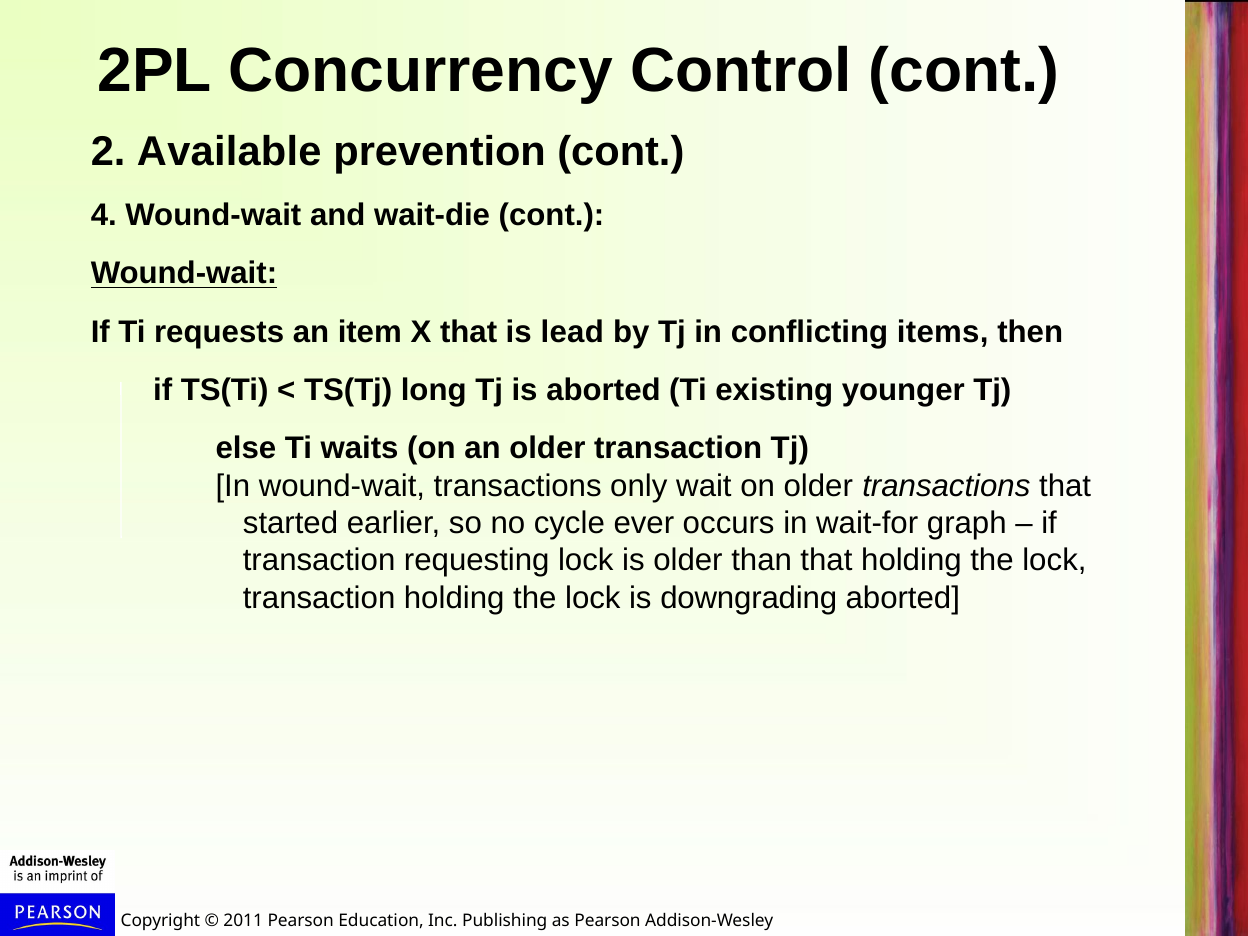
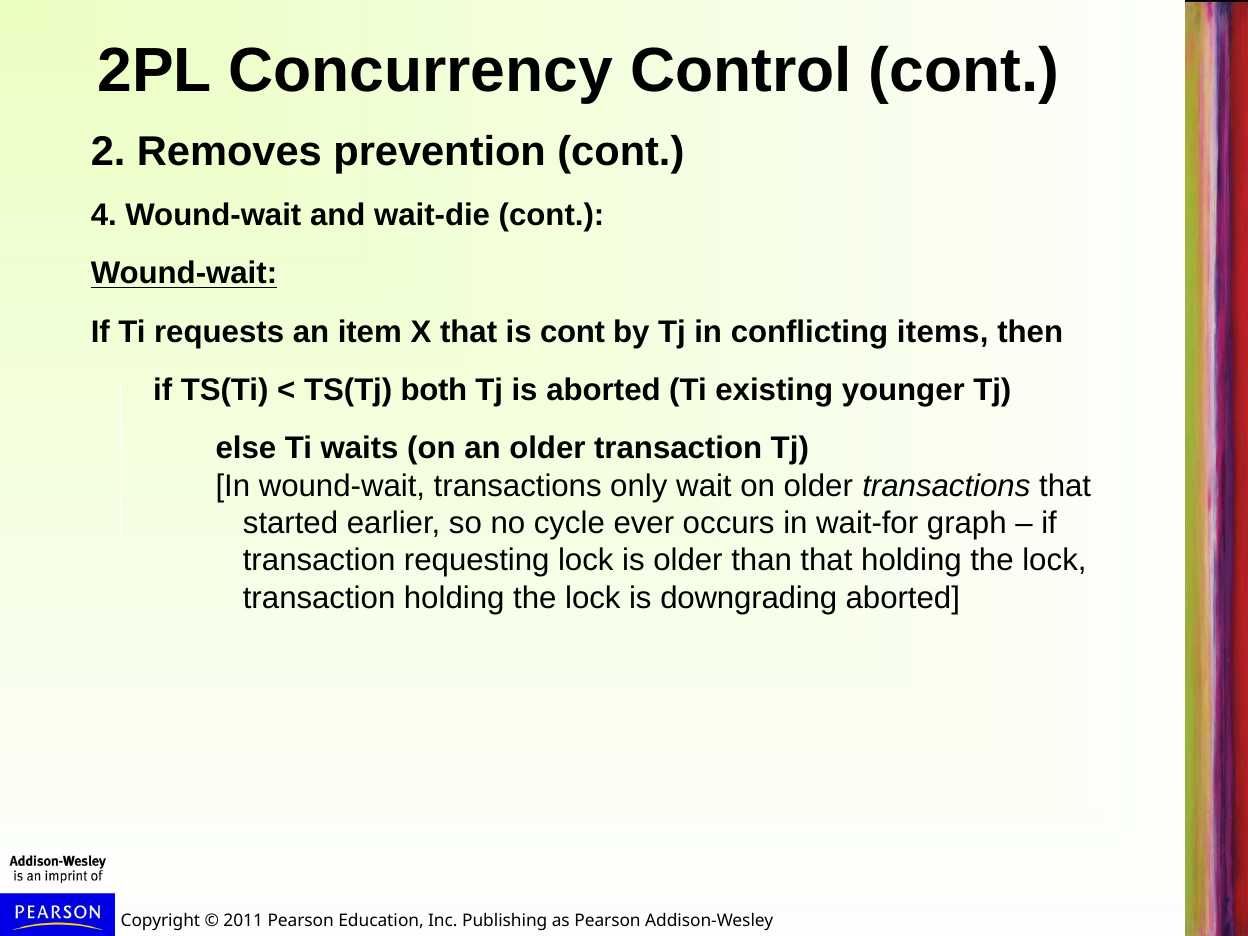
Available: Available -> Removes (229, 152)
is lead: lead -> cont (573, 332)
long: long -> both (434, 390)
